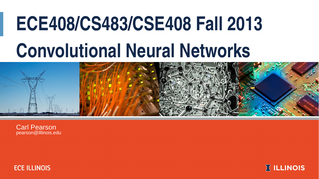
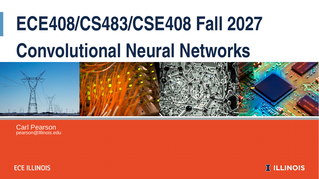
2013: 2013 -> 2027 (245, 24)
